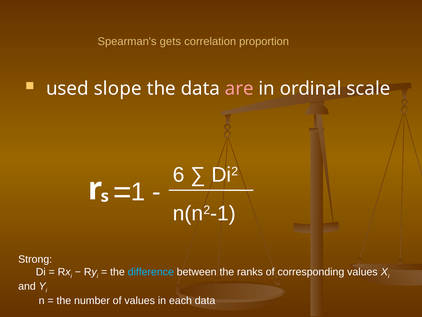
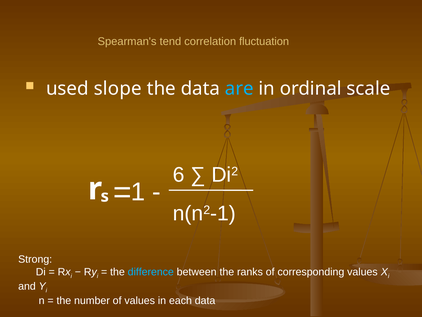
gets: gets -> tend (170, 41)
proportion: proportion -> fluctuation (264, 41)
are colour: pink -> light blue (239, 89)
